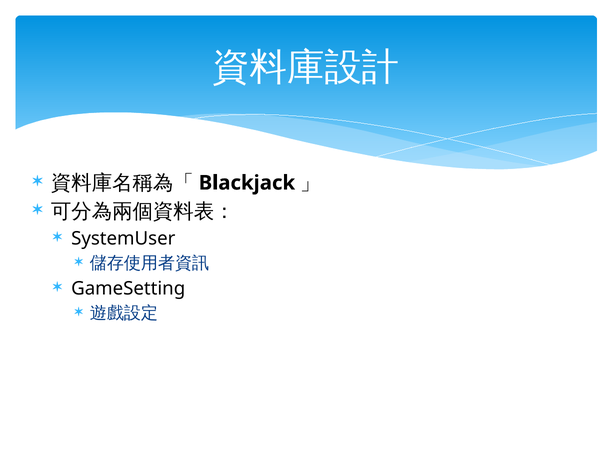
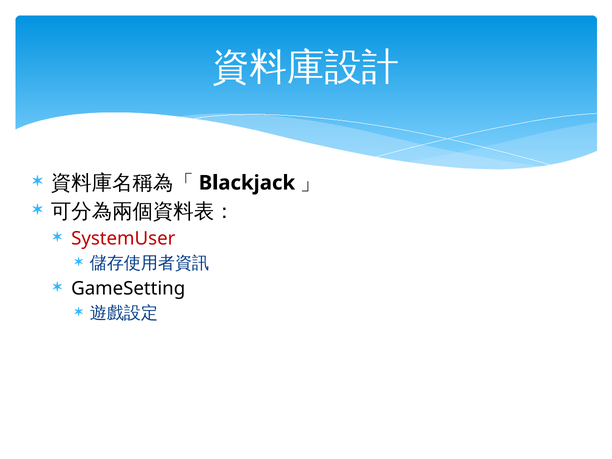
SystemUser colour: black -> red (123, 239)
